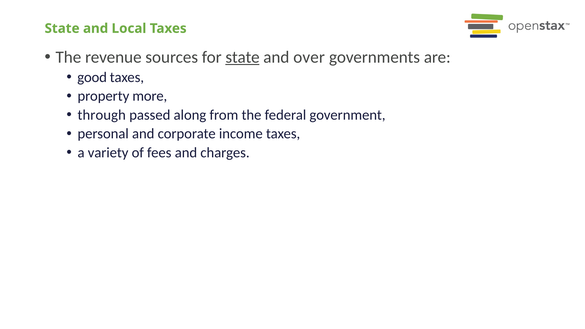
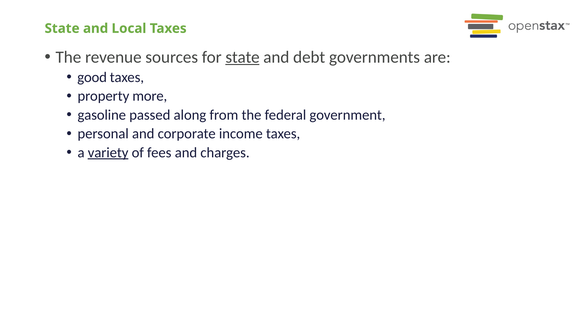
over: over -> debt (309, 57)
through: through -> gasoline (102, 115)
variety underline: none -> present (108, 153)
